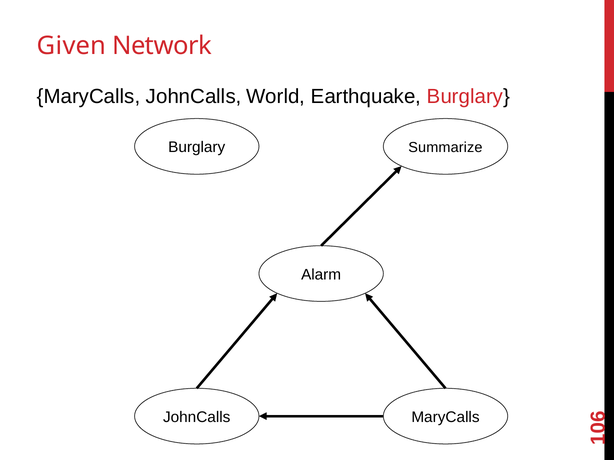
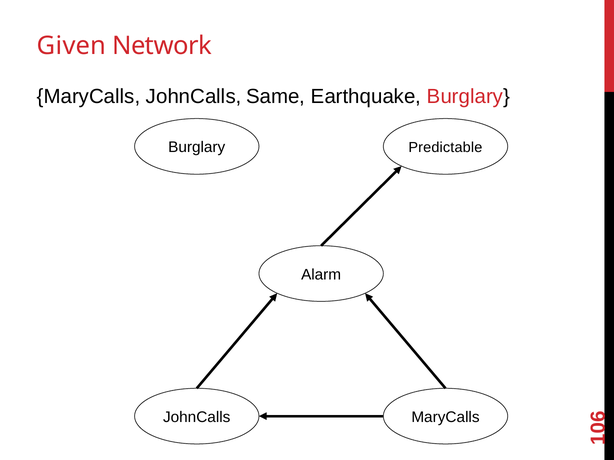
World: World -> Same (276, 97)
Summarize: Summarize -> Predictable (445, 148)
